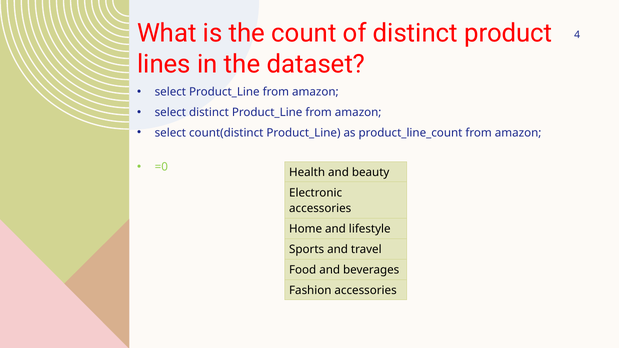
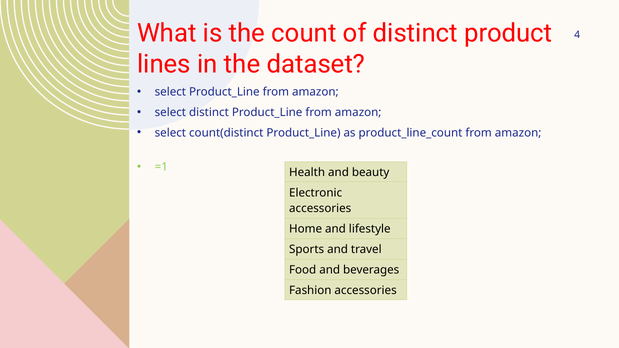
=0: =0 -> =1 (161, 167)
